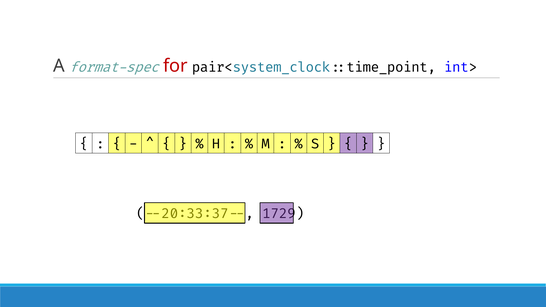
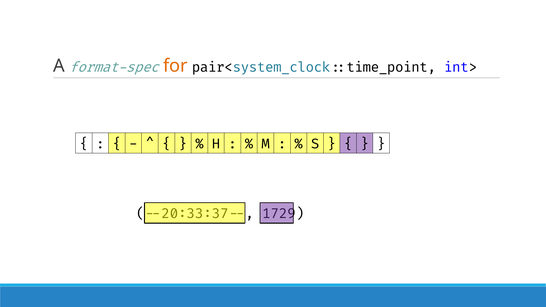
for colour: red -> orange (175, 66)
